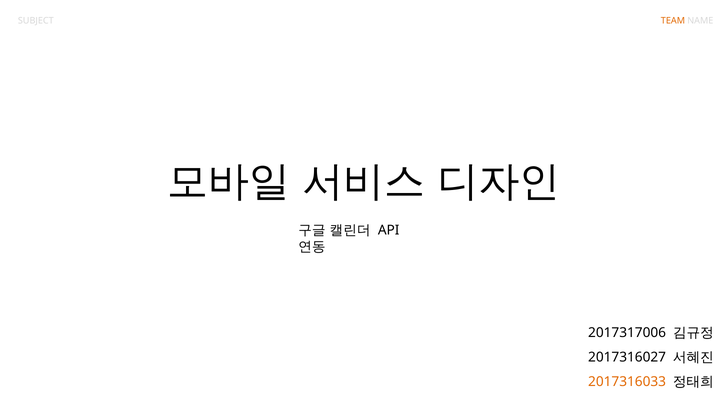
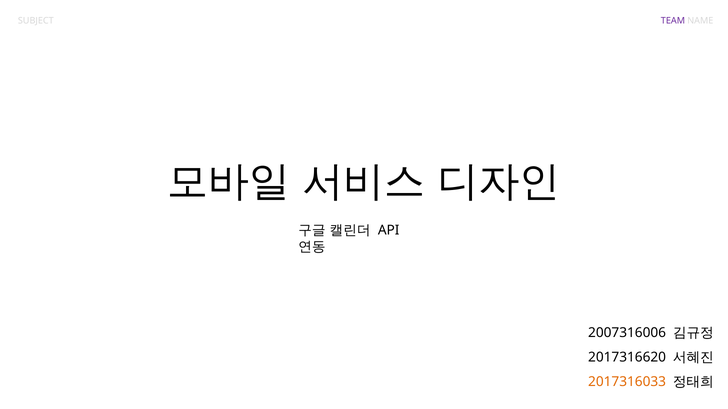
TEAM colour: orange -> purple (673, 21)
2017317006: 2017317006 -> 2007316006 (627, 333)
2017316027: 2017316027 -> 2017316620 (627, 358)
